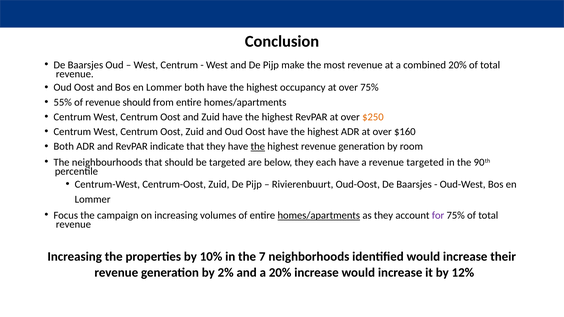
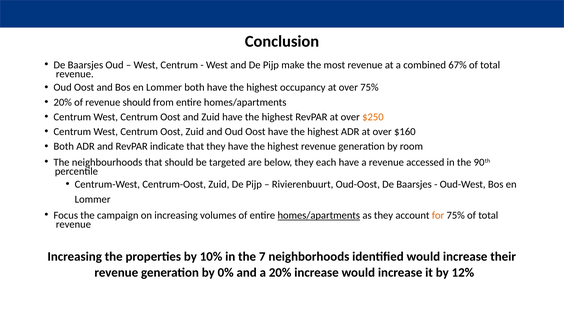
combined 20%: 20% -> 67% (458, 65)
55%: 55% -> 20% (63, 102)
the underline: present -> none (258, 147)
revenue targeted: targeted -> accessed (425, 162)
for colour: purple -> orange (438, 216)
2%: 2% -> 0% (226, 273)
